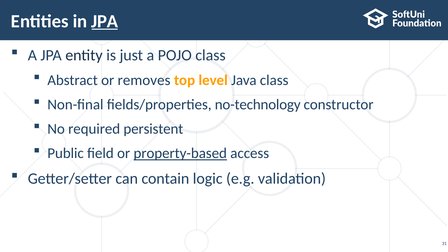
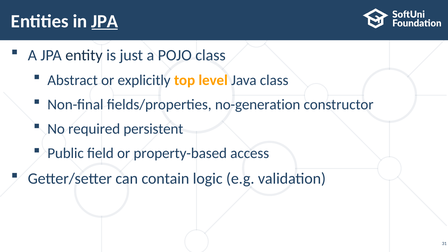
removes: removes -> explicitly (144, 80)
no-technology: no-technology -> no-generation (258, 105)
property-based underline: present -> none (180, 153)
